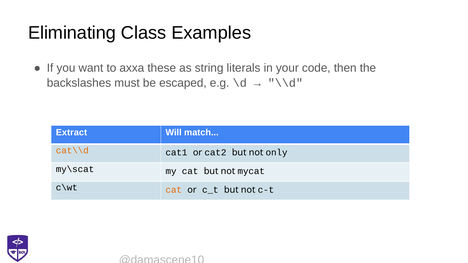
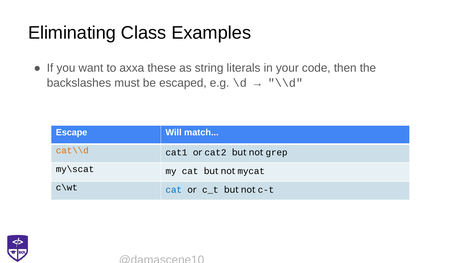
Extract: Extract -> Escape (72, 133)
only: only -> grep (277, 153)
cat colour: orange -> blue (174, 190)
